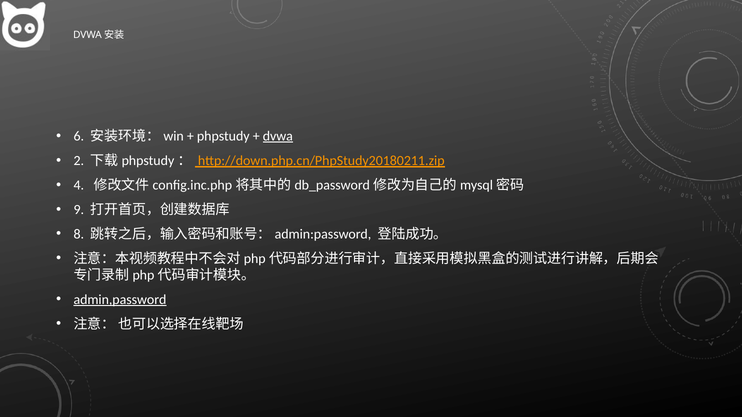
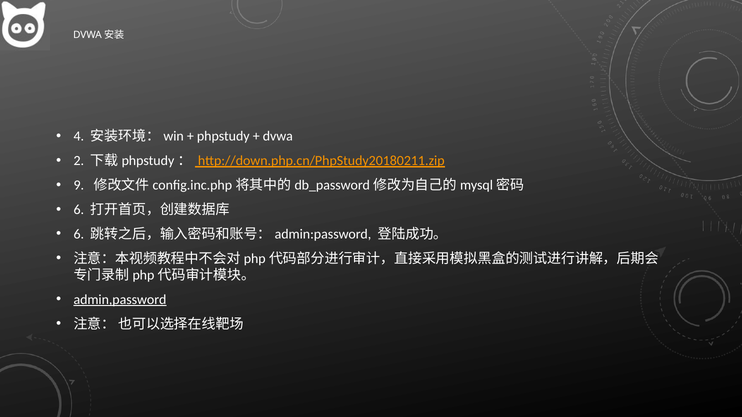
6: 6 -> 4 (79, 136)
dvwa underline: present -> none (278, 136)
4: 4 -> 9 (79, 185)
9: 9 -> 6 (79, 210)
8: 8 -> 6 (79, 234)
